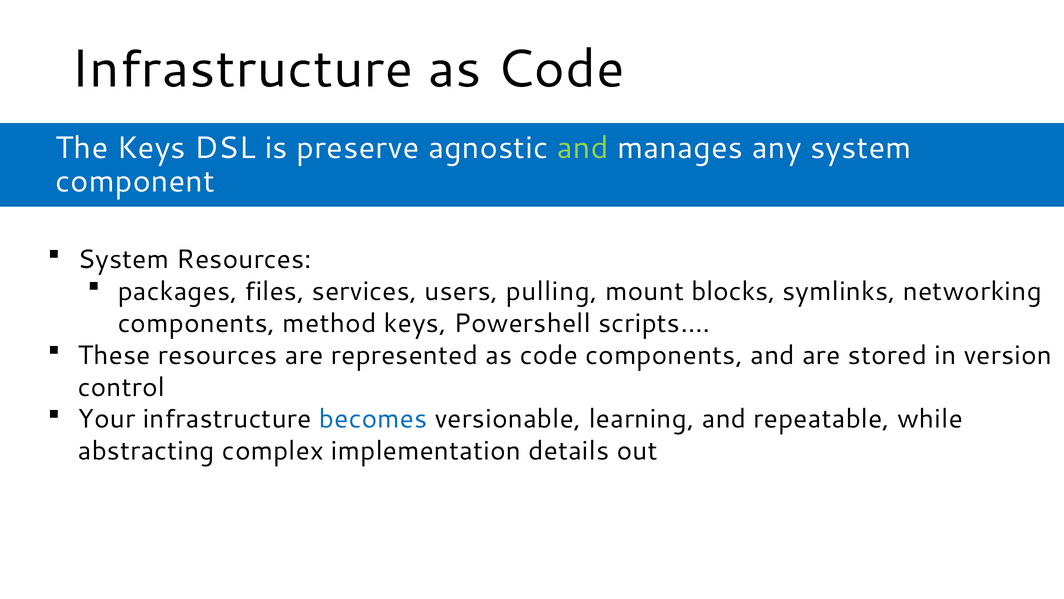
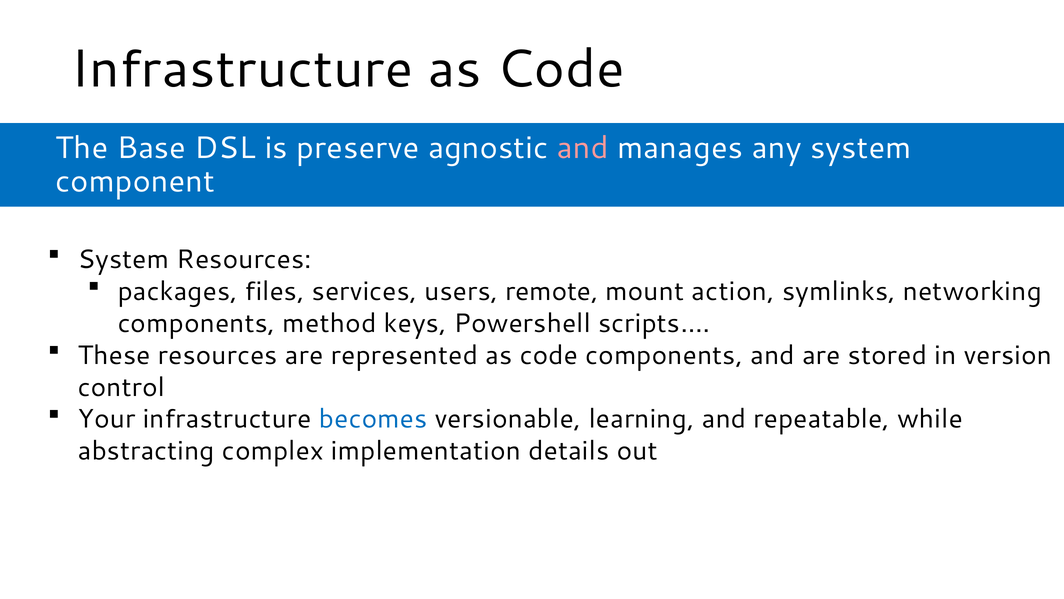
The Keys: Keys -> Base (151, 148)
and colour: light green -> pink (583, 148)
pulling: pulling -> remote (552, 291)
blocks: blocks -> action (733, 291)
